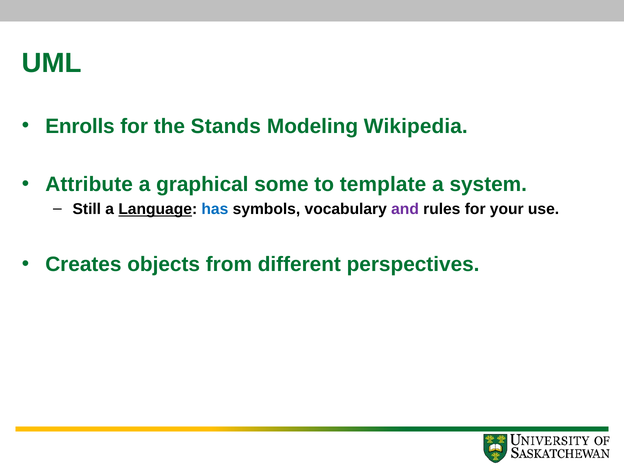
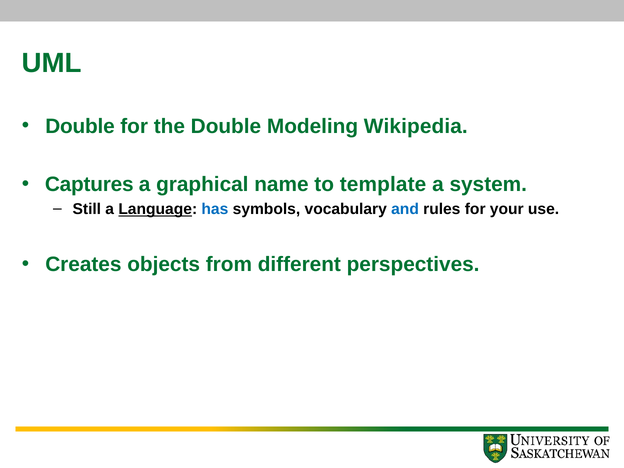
Enrolls: Enrolls -> Double (80, 126)
the Stands: Stands -> Double (226, 126)
Attribute: Attribute -> Captures (89, 184)
some: some -> name (281, 184)
and colour: purple -> blue (405, 209)
